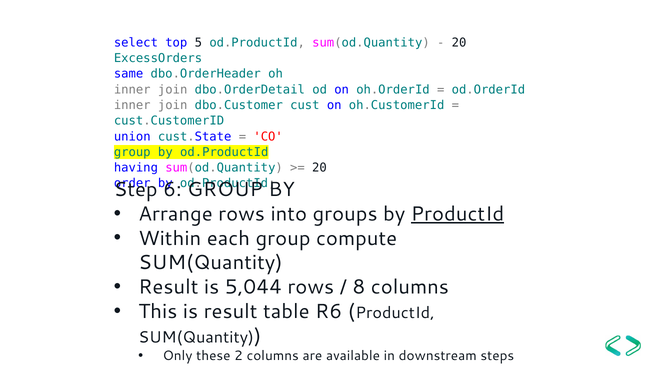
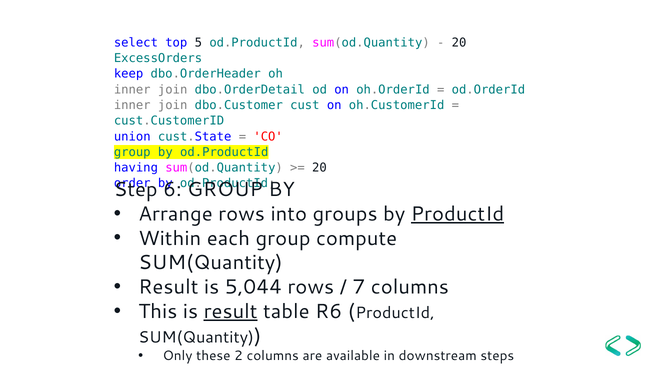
same: same -> keep (129, 74)
8: 8 -> 7 (359, 287)
result underline: none -> present (231, 312)
